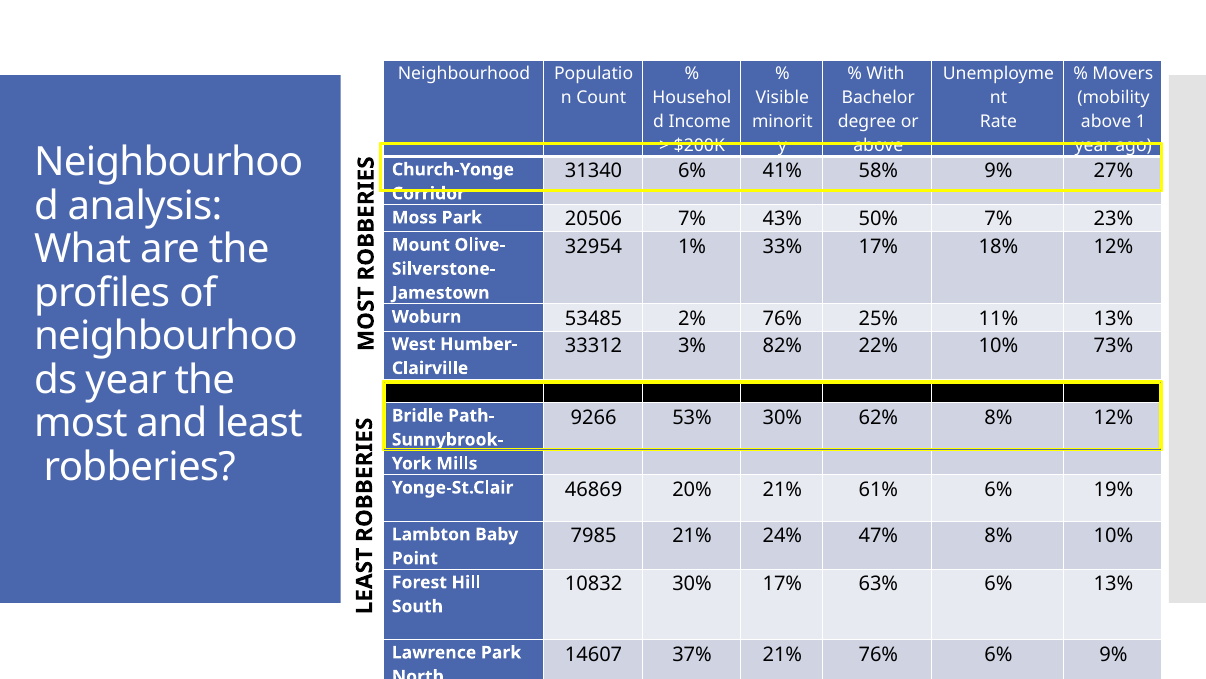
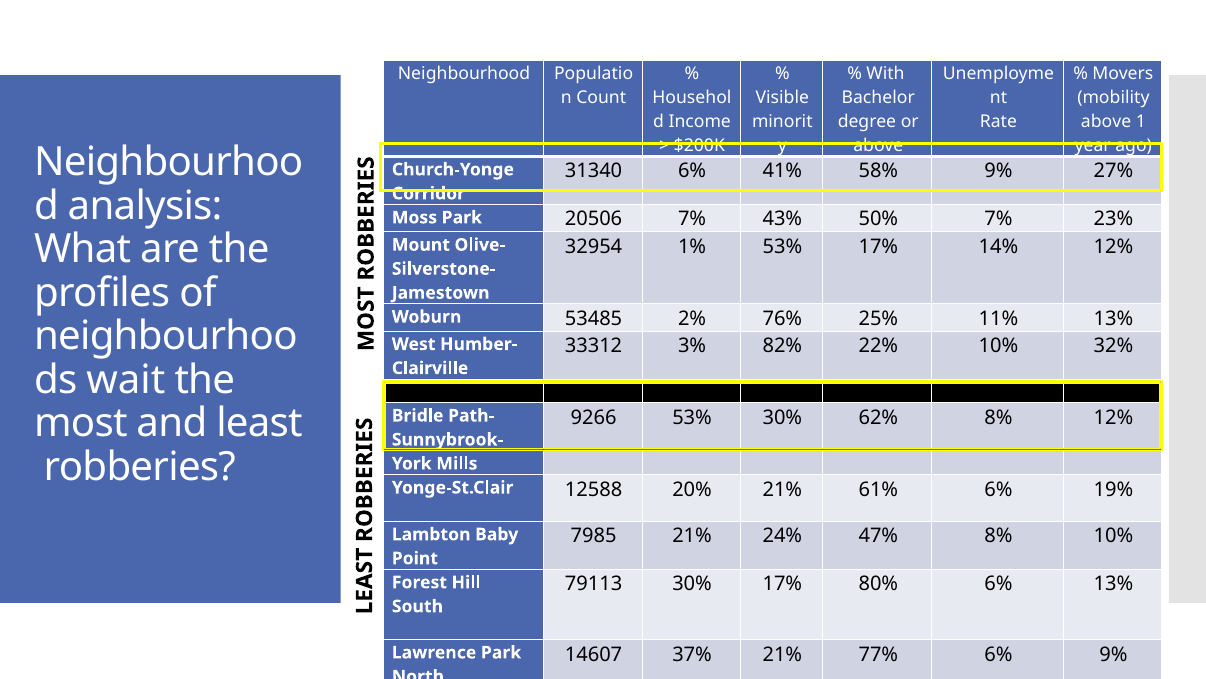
1% 33%: 33% -> 53% (782, 246)
18%: 18% -> 14% (999, 246)
73%: 73% -> 32% (1113, 346)
year: year -> wait (126, 380)
46869: 46869 -> 12588 (594, 489)
10832: 10832 -> 79113 (594, 584)
63%: 63% -> 80% (878, 584)
21% 76%: 76% -> 77% (878, 654)
